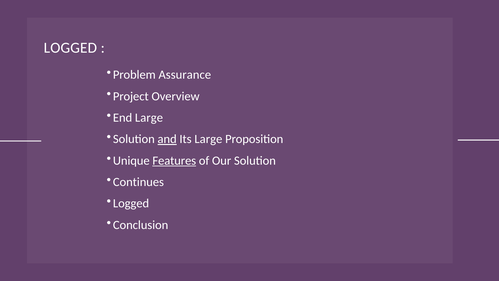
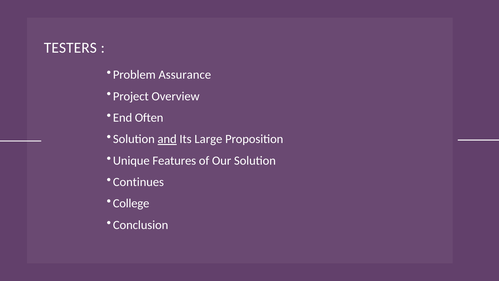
LOGGED: LOGGED -> TESTERS (70, 48)
End Large: Large -> Often (149, 118)
Features underline: present -> none (174, 160)
Logged: Logged -> College (131, 203)
